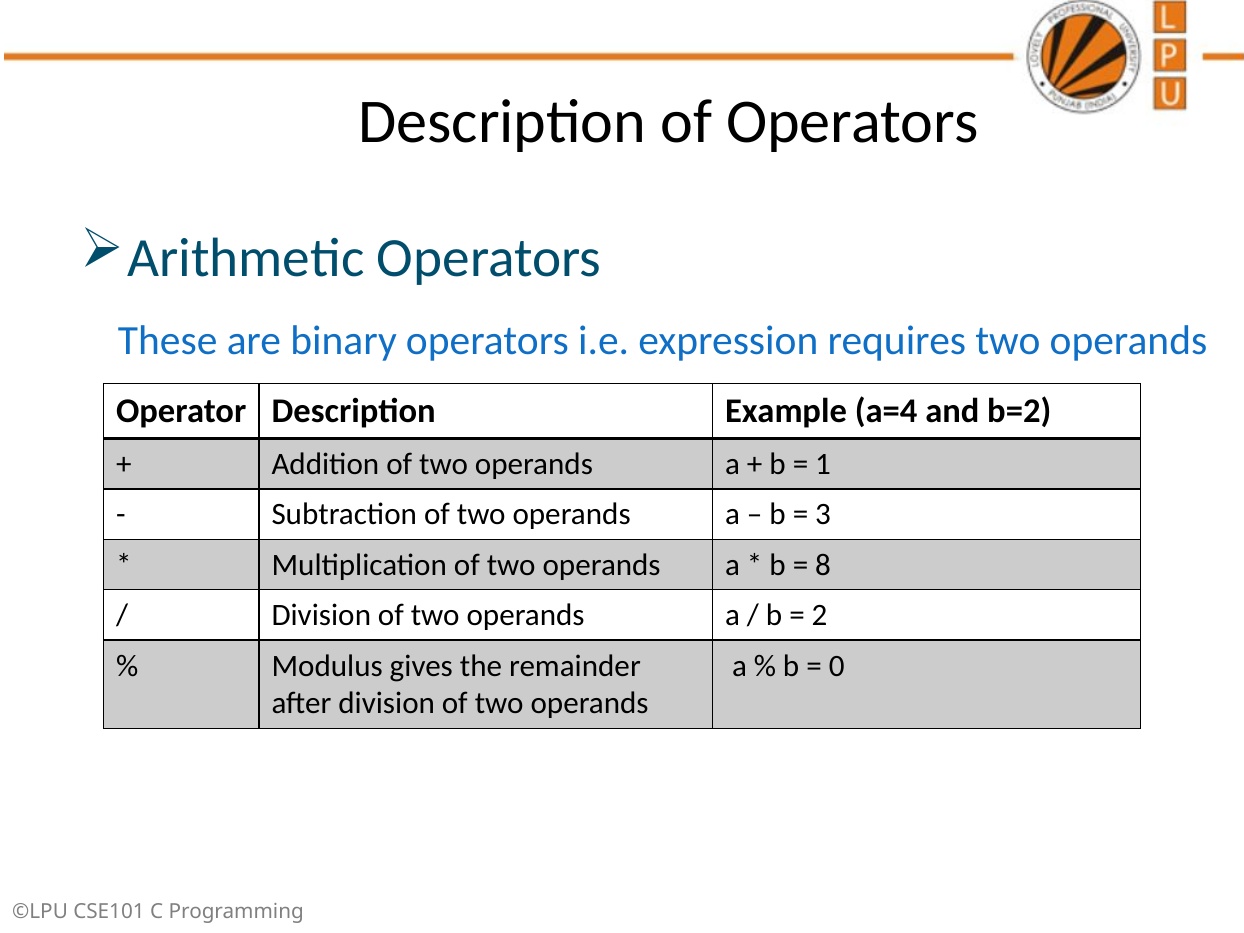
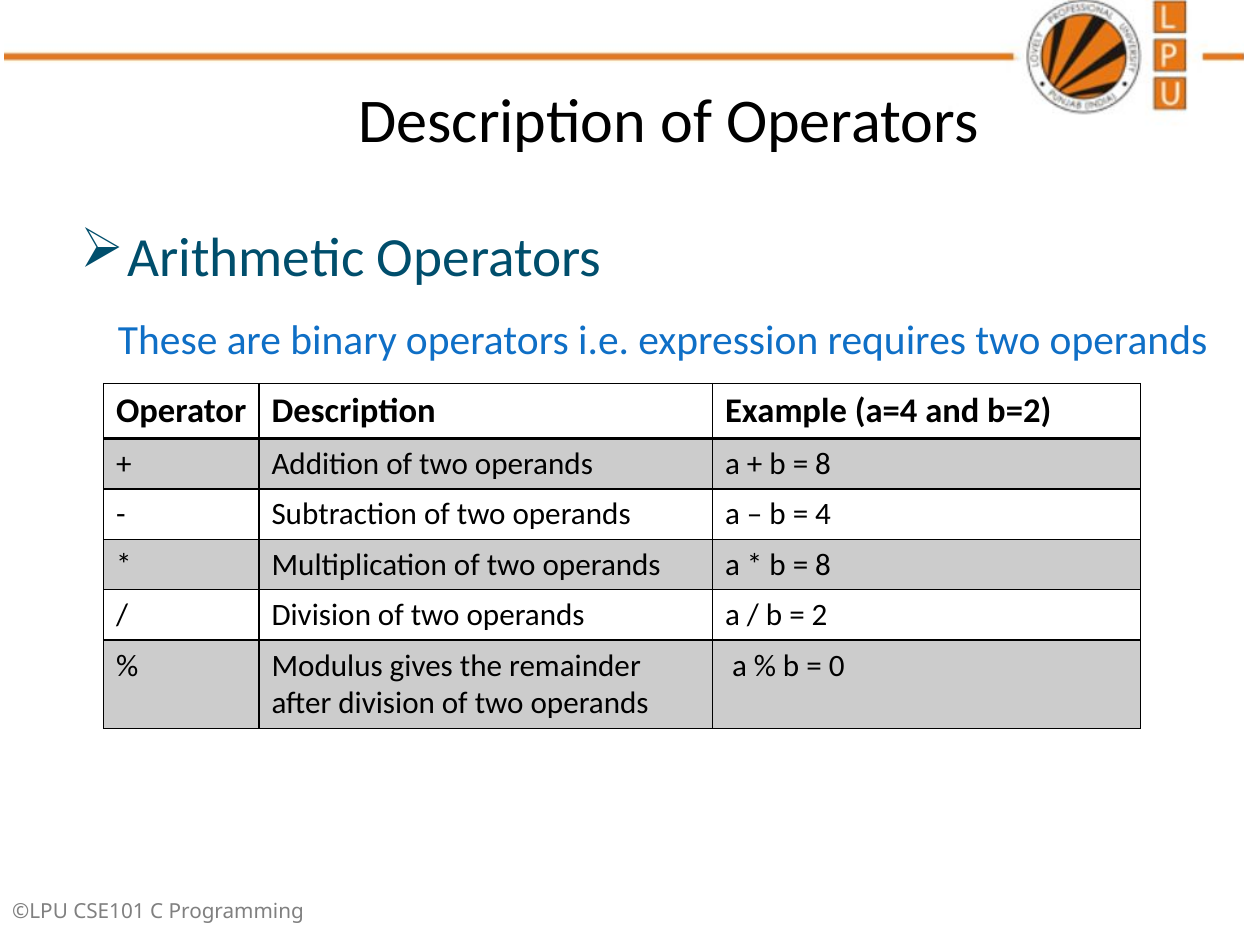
1: 1 -> 8 (823, 464)
3: 3 -> 4 (823, 514)
